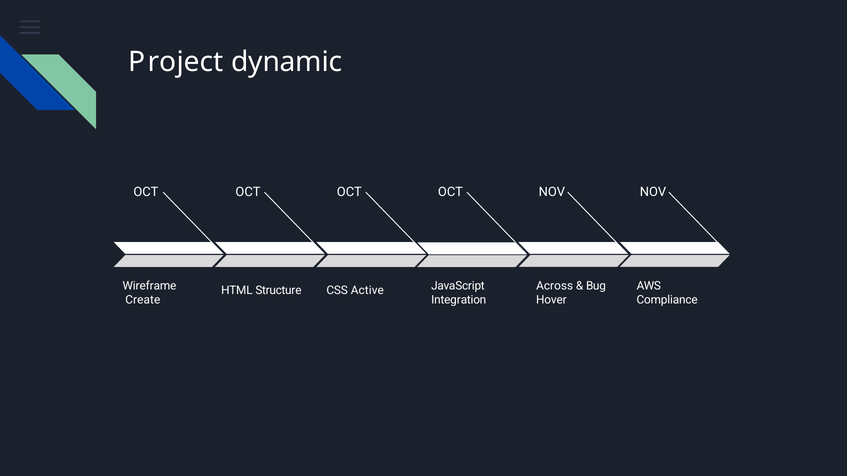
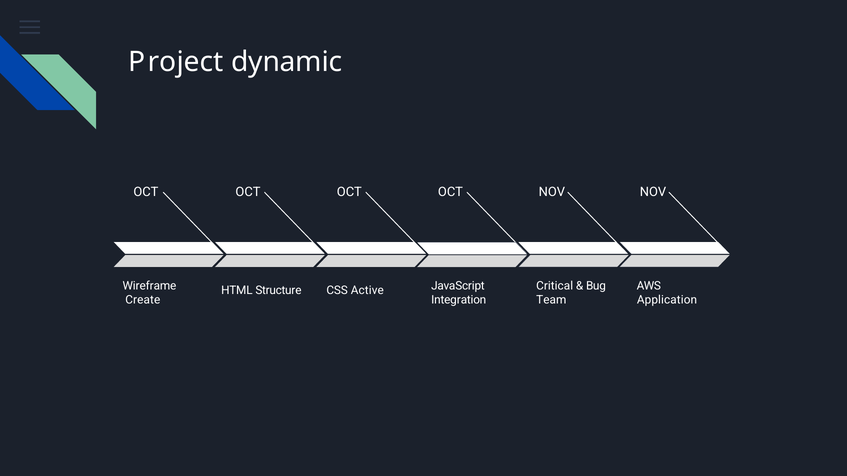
Across: Across -> Critical (555, 286)
Hover: Hover -> Team (551, 300)
Compliance: Compliance -> Application (667, 300)
